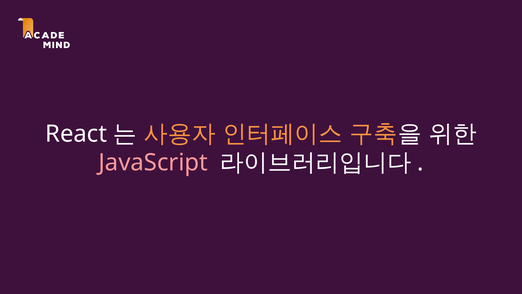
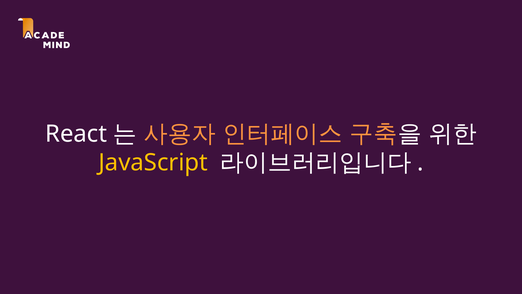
JavaScript colour: pink -> yellow (153, 162)
